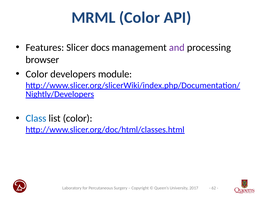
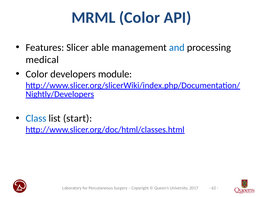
docs: docs -> able (100, 48)
and colour: purple -> blue (177, 48)
browser: browser -> medical (42, 60)
list color: color -> start (78, 119)
